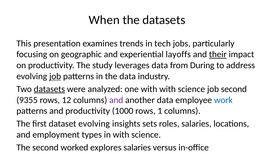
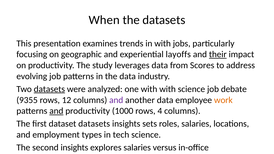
examines trends in tech: tech -> with (163, 43)
from During: During -> Scores (202, 65)
job underline: present -> none (55, 76)
job second: second -> debate (234, 89)
work colour: blue -> orange (223, 100)
and underline: none -> present (56, 111)
1: 1 -> 4 (160, 111)
dataset evolving: evolving -> datasets (94, 124)
types in with: with -> tech (121, 135)
second worked: worked -> insights (74, 148)
